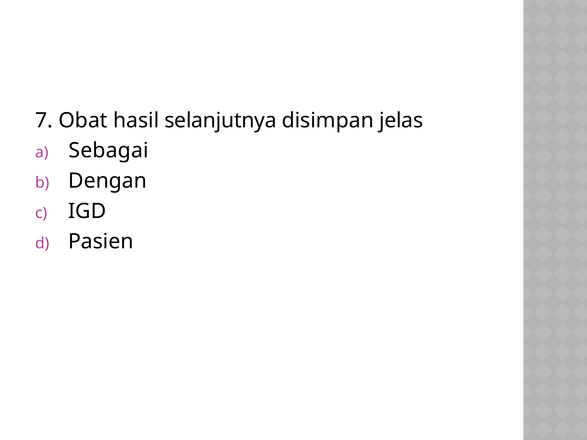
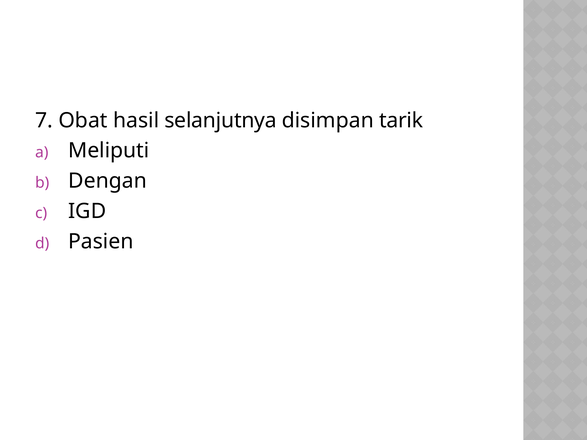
jelas: jelas -> tarik (401, 120)
Sebagai: Sebagai -> Meliputi (109, 151)
